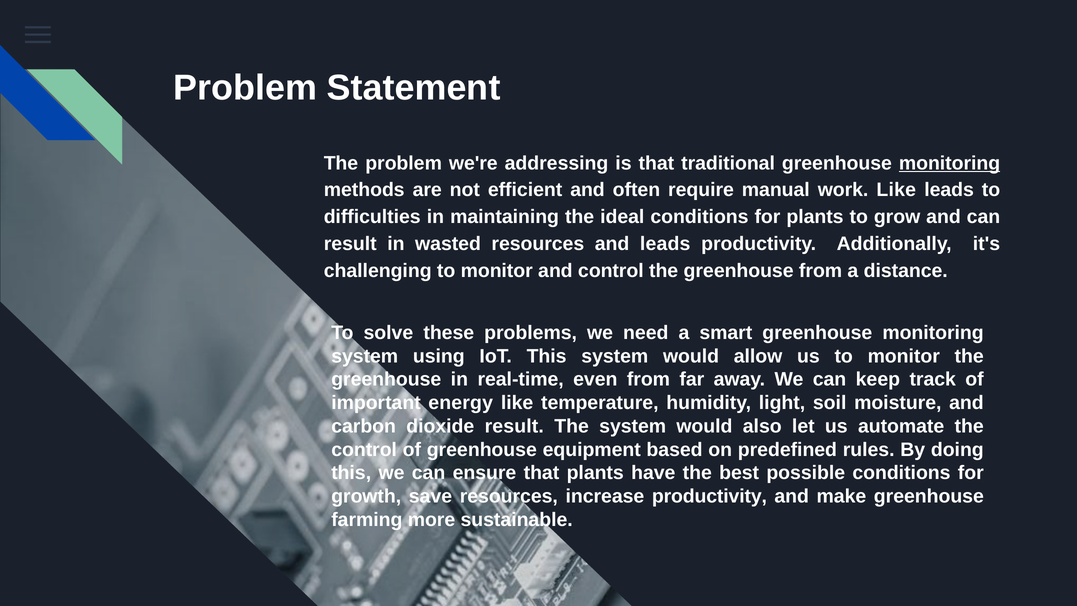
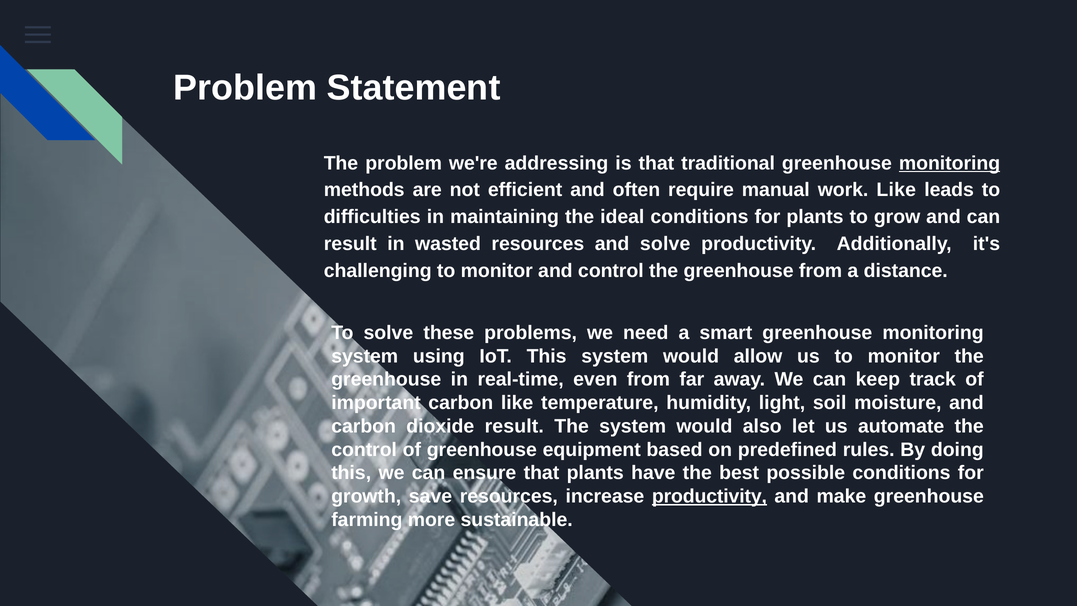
and leads: leads -> solve (665, 244)
important energy: energy -> carbon (461, 403)
productivity underline: none -> present (709, 496)
